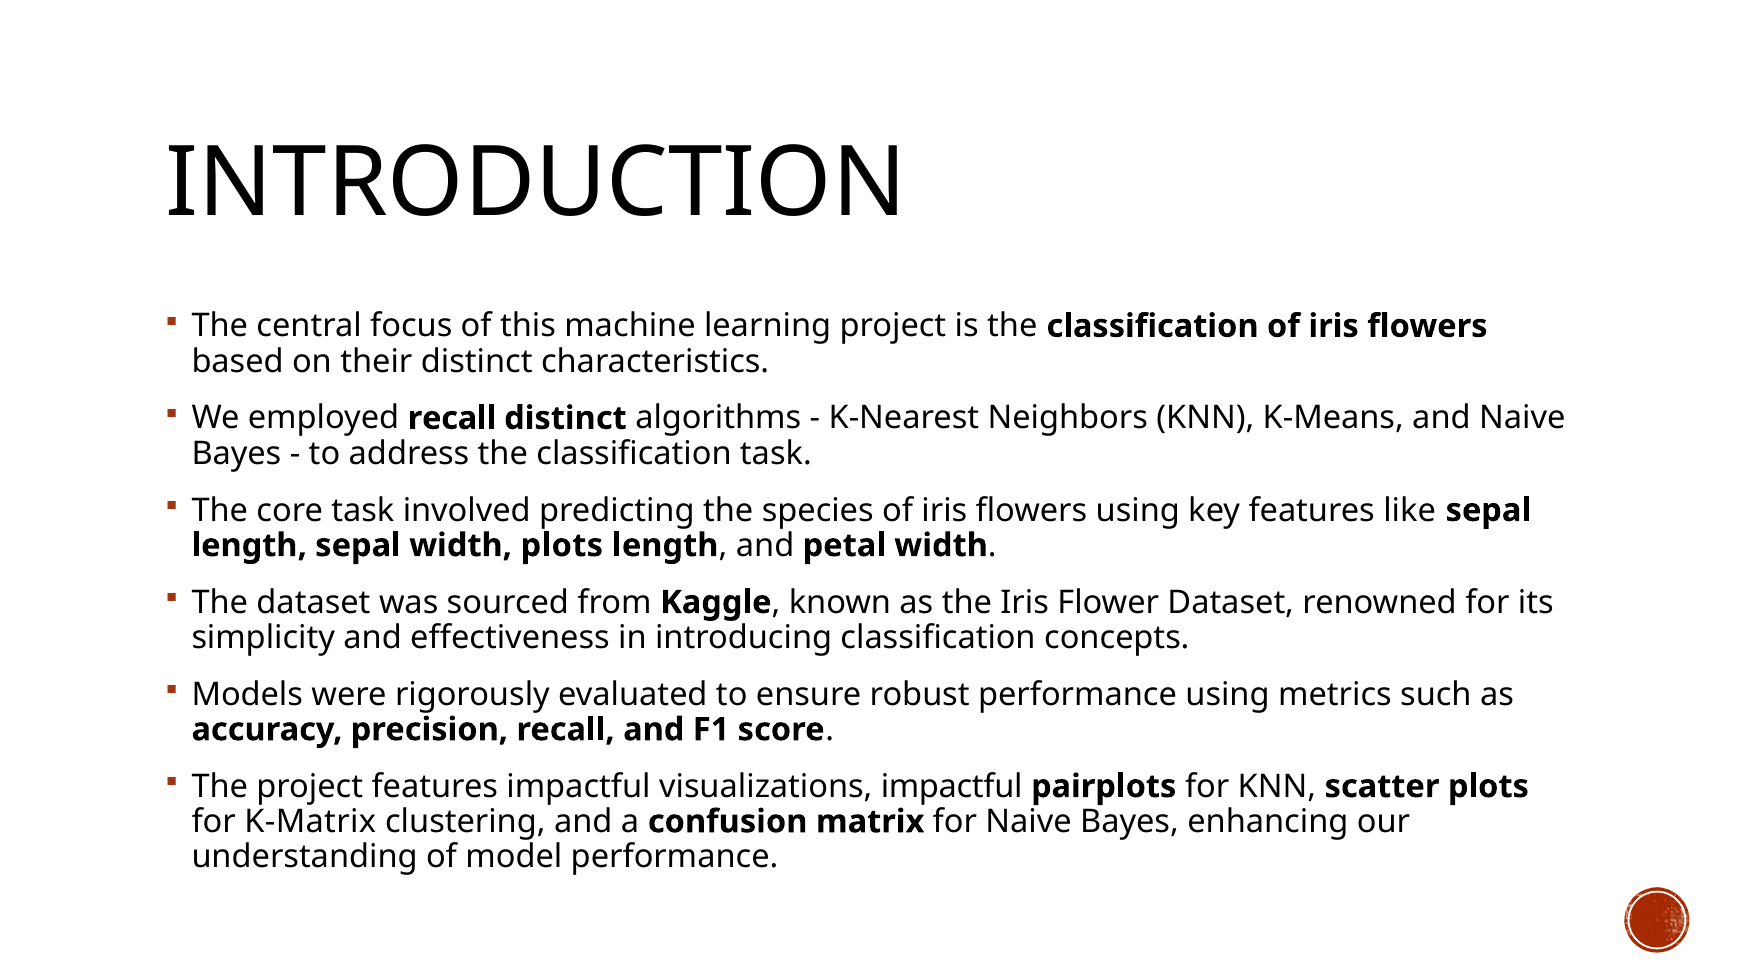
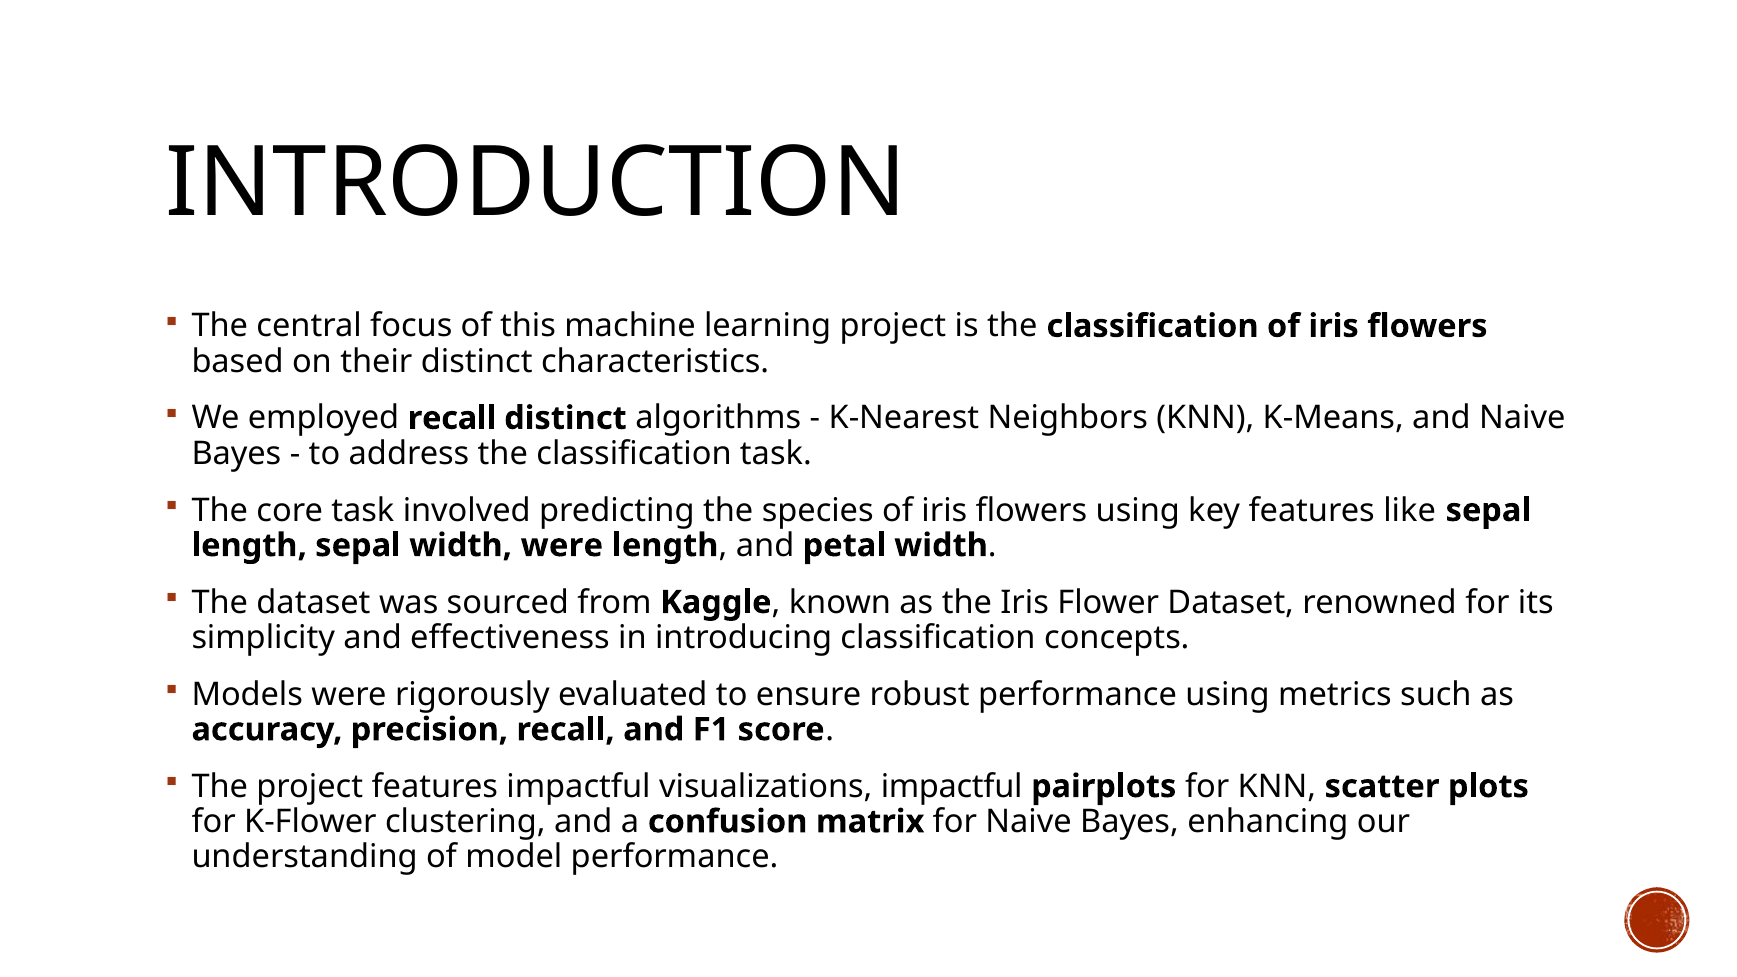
width plots: plots -> were (562, 545)
K-Matrix: K-Matrix -> K-Flower (310, 822)
